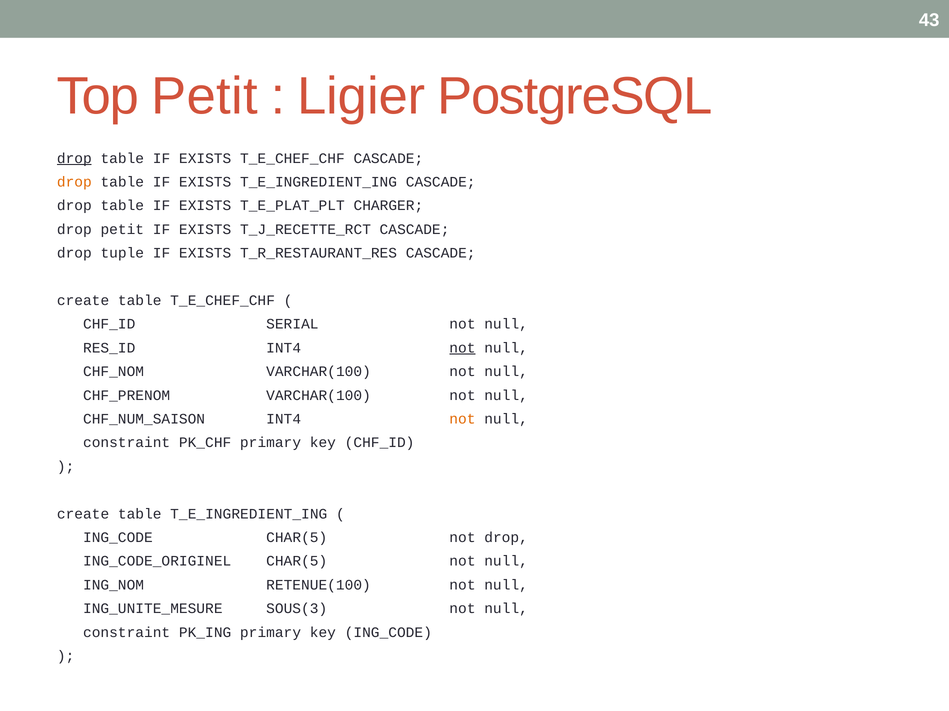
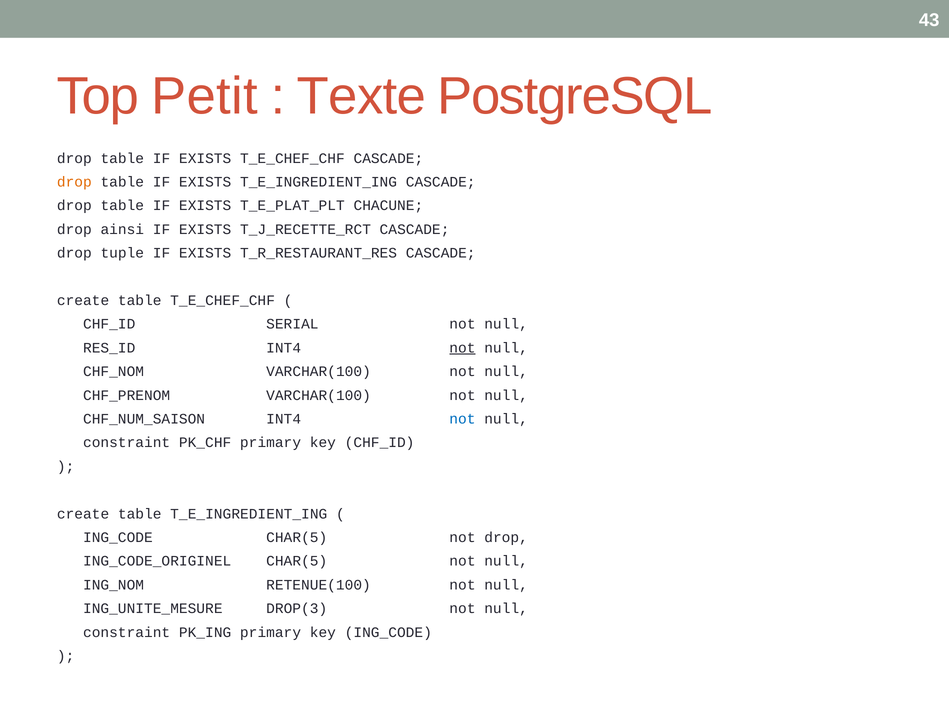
Ligier: Ligier -> Texte (361, 96)
drop underline: present -> none (74, 158)
CHARGER: CHARGER -> CHACUNE (388, 206)
drop petit: petit -> ainsi (122, 230)
not colour: orange -> blue (462, 419)
SOUS(3: SOUS(3 -> DROP(3 (297, 609)
